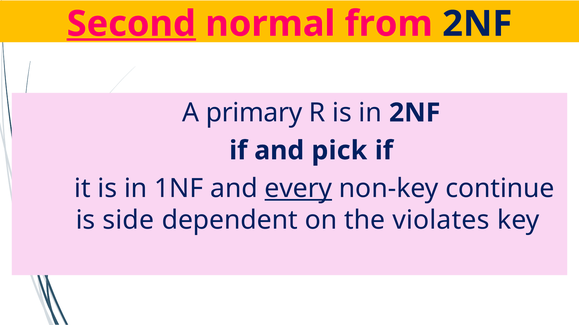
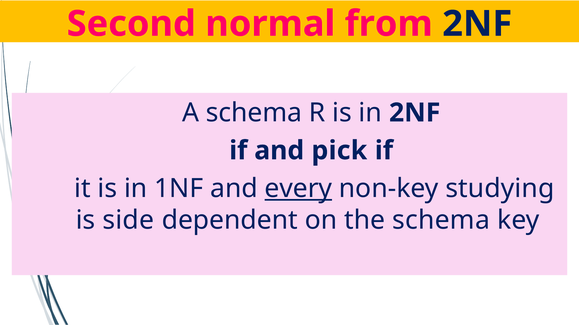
Second underline: present -> none (131, 24)
A primary: primary -> schema (254, 113)
continue: continue -> studying (500, 189)
the violates: violates -> schema (441, 221)
